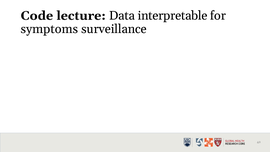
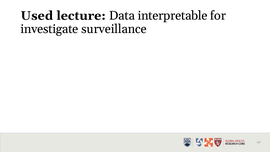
Code: Code -> Used (37, 16)
symptoms: symptoms -> investigate (49, 29)
